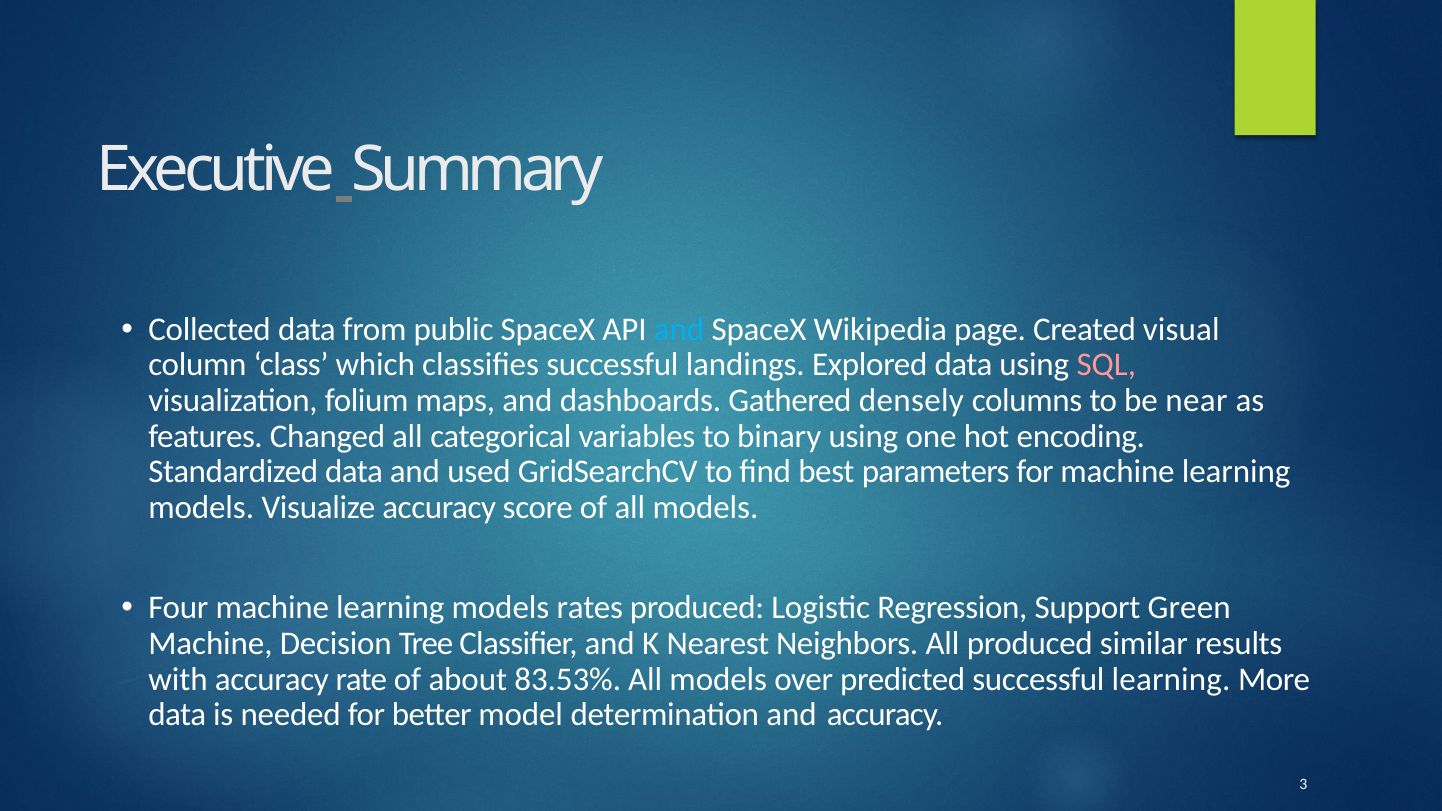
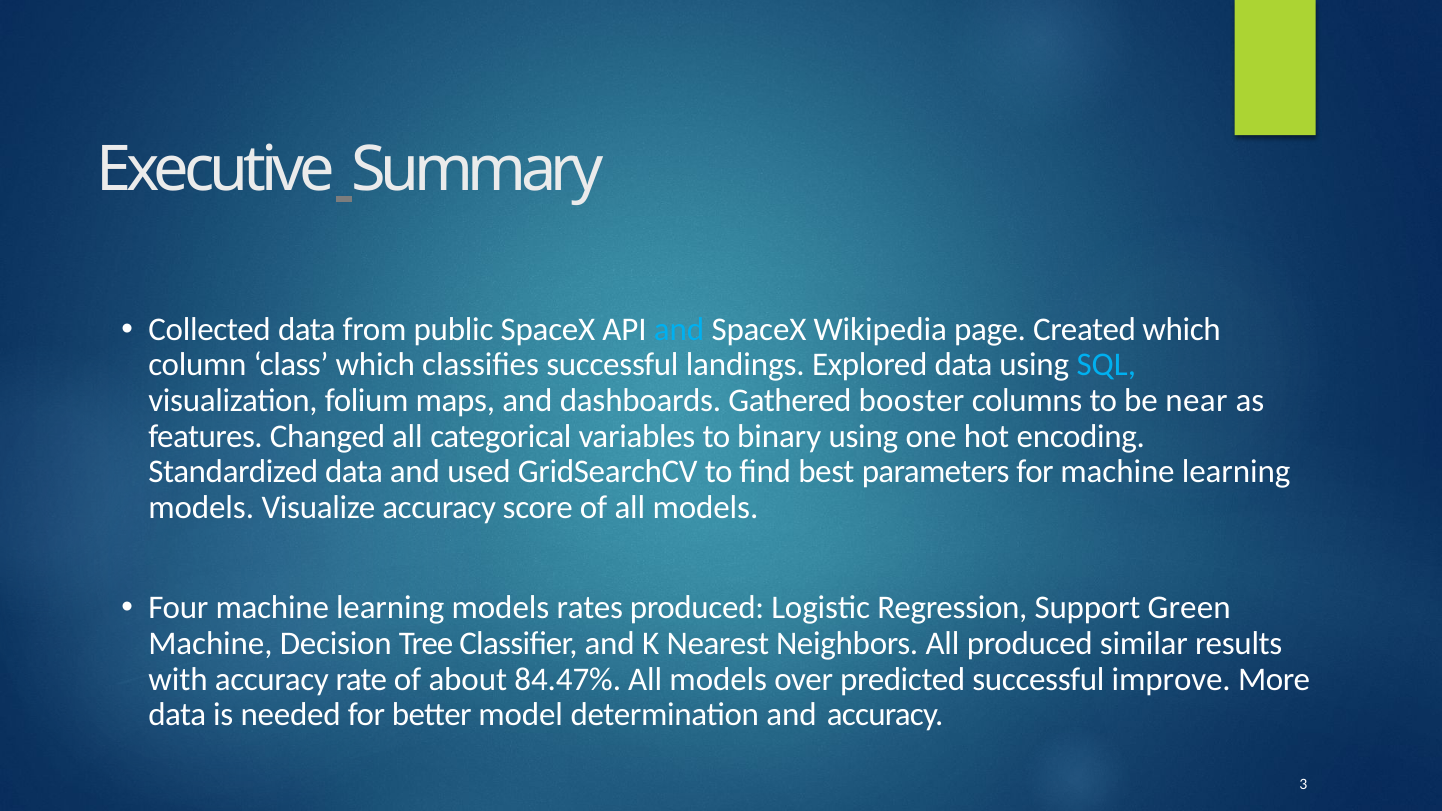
Created visual: visual -> which (1182, 329)
SQL colour: pink -> light blue (1106, 365)
densely: densely -> booster (911, 401)
83.53%: 83.53% -> 84.47% (568, 679)
successful learning: learning -> improve (1171, 679)
